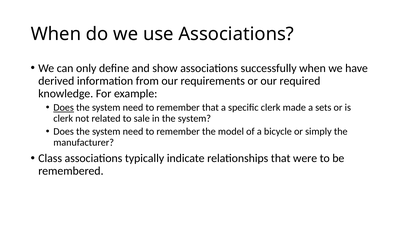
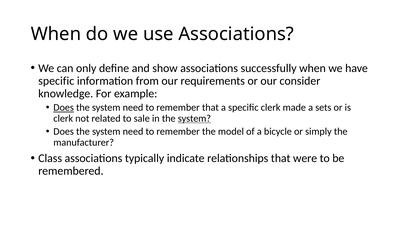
derived: derived -> specific (56, 81)
required: required -> consider (300, 81)
system underline: none -> present (194, 118)
